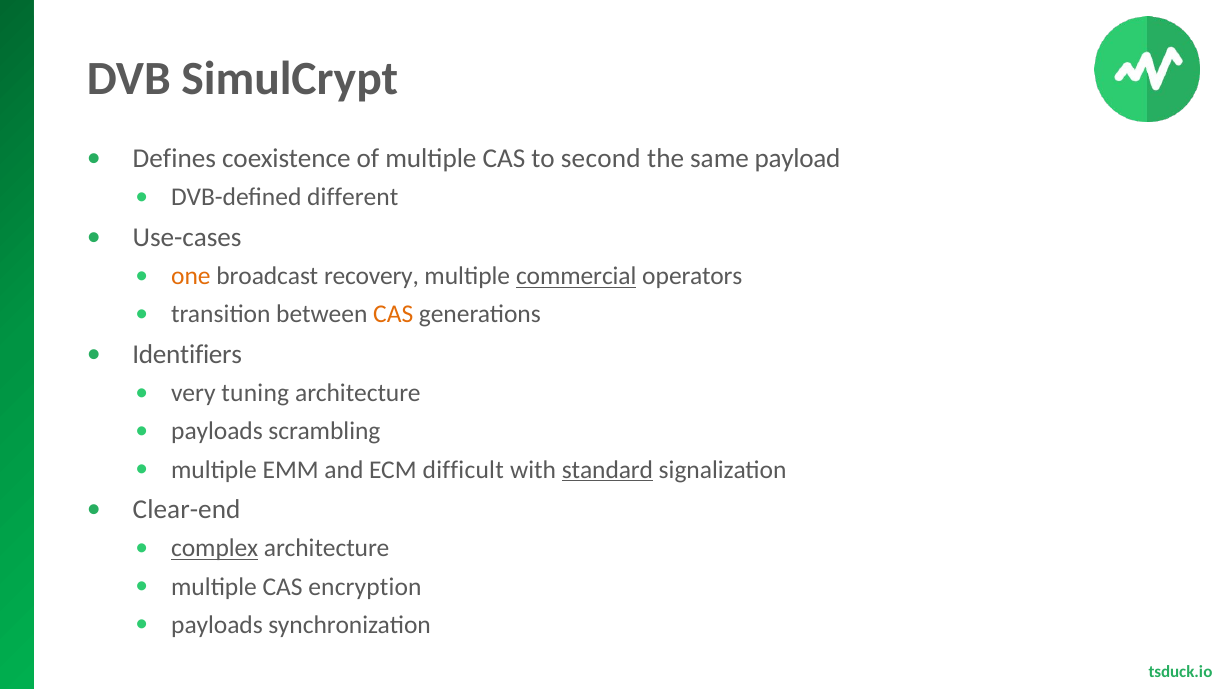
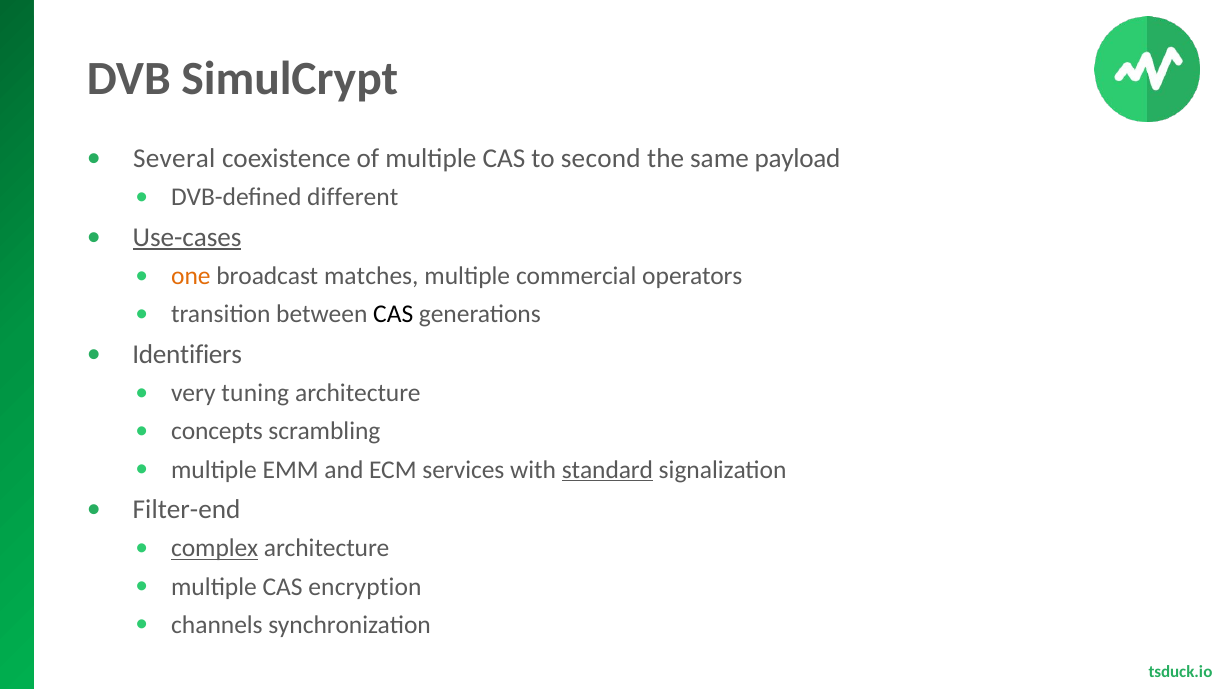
Defines: Defines -> Several (174, 159)
Use-cases underline: none -> present (187, 237)
recovery: recovery -> matches (371, 276)
commercial underline: present -> none (576, 276)
CAS colour: orange -> black (393, 315)
payloads: payloads -> concepts (217, 432)
difficult: difficult -> services (463, 470)
Clear-end: Clear-end -> Filter-end (187, 510)
payloads: payloads -> channels (217, 625)
